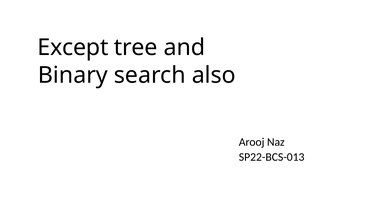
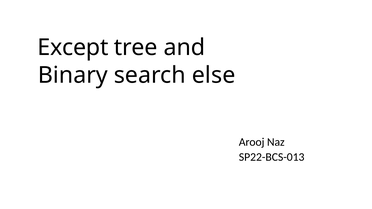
also: also -> else (214, 75)
